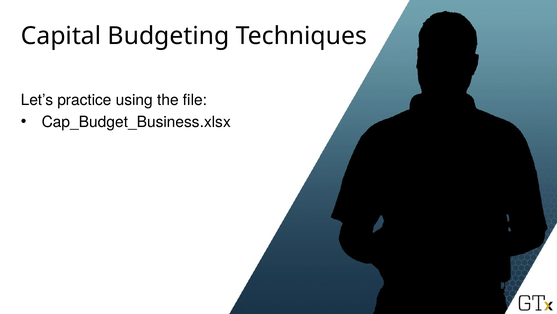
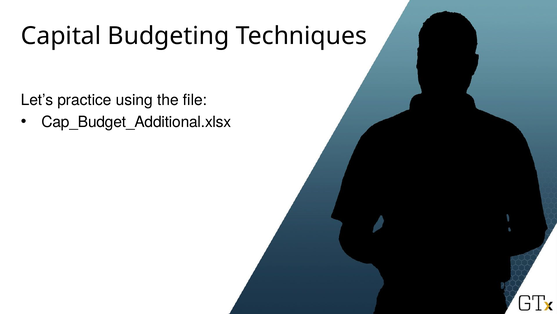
Cap_Budget_Business.xlsx: Cap_Budget_Business.xlsx -> Cap_Budget_Additional.xlsx (136, 122)
